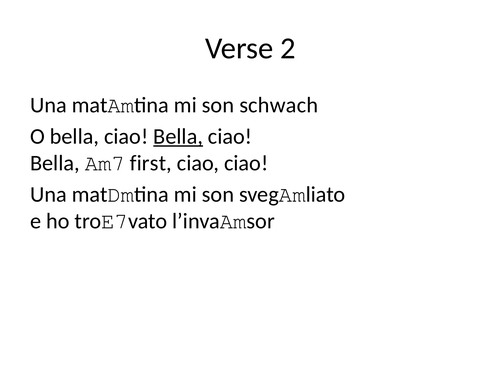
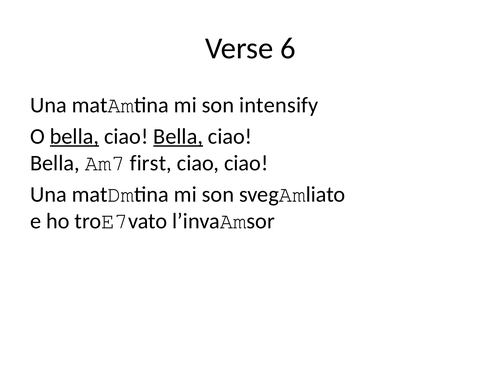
2: 2 -> 6 (288, 48)
schwach: schwach -> intensify (279, 105)
bella underline: none -> present (74, 136)
